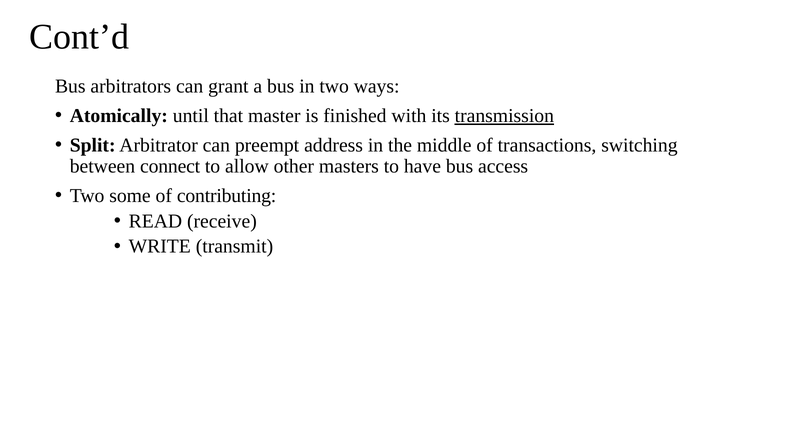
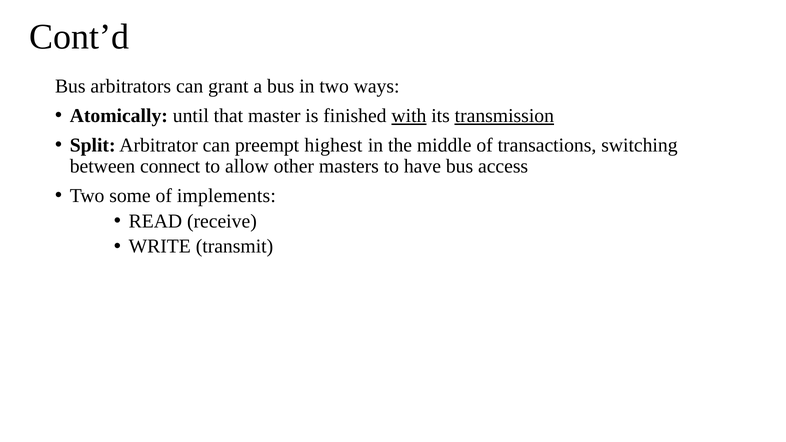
with underline: none -> present (409, 116)
address: address -> highest (333, 145)
contributing: contributing -> implements (226, 196)
